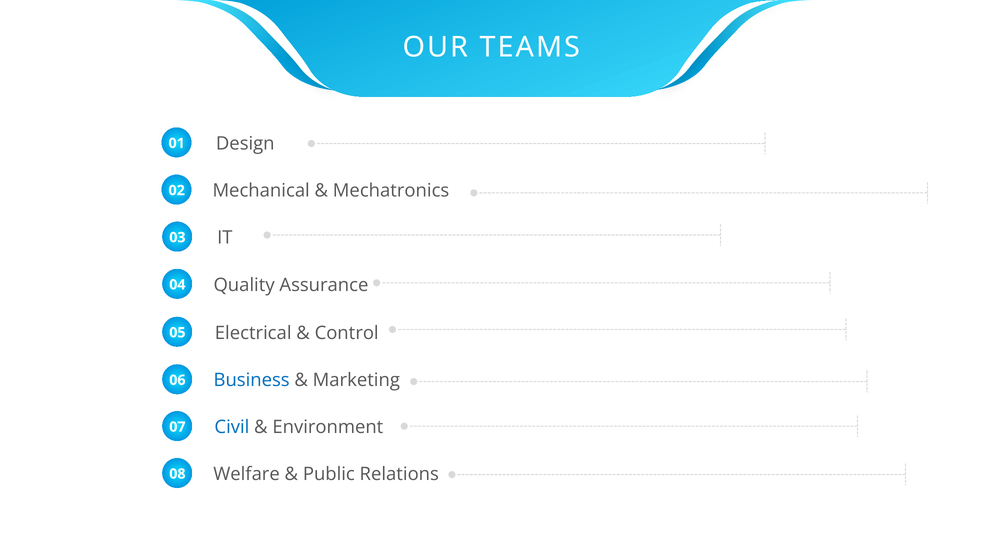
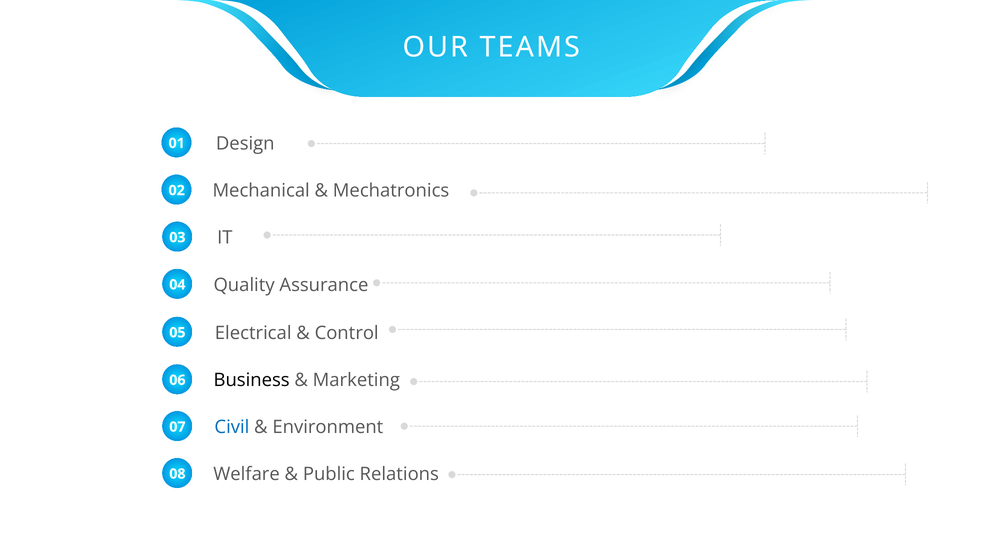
Business colour: blue -> black (252, 381)
